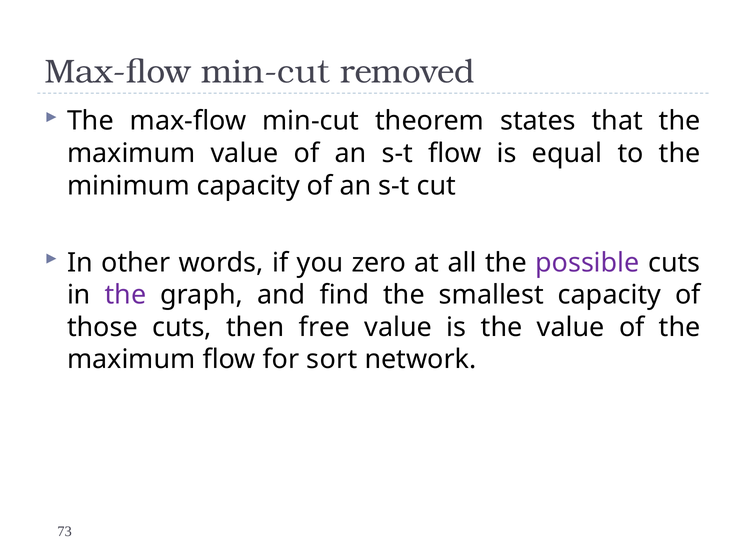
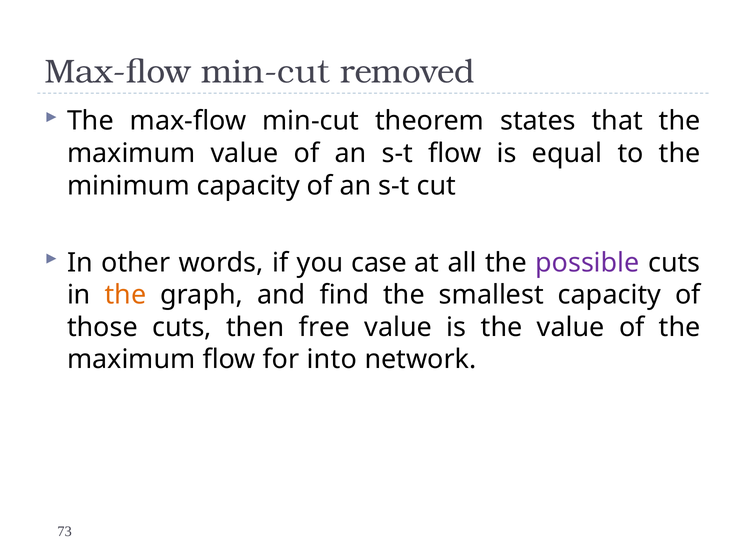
zero: zero -> case (379, 263)
the colour: purple -> orange (125, 295)
sort: sort -> into (332, 360)
